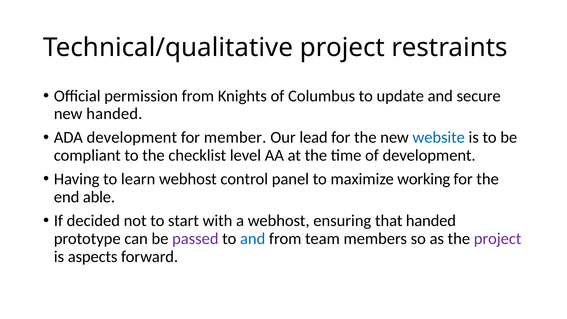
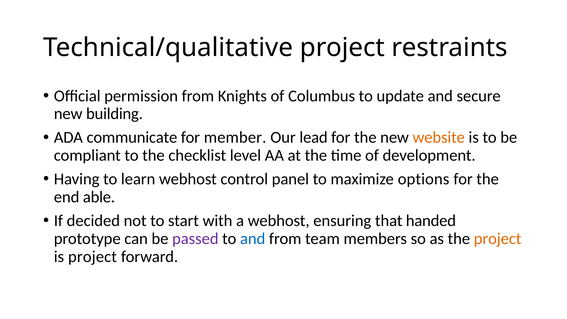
new handed: handed -> building (114, 114)
ADA development: development -> communicate (132, 138)
website colour: blue -> orange (439, 138)
working: working -> options (424, 179)
project colour: purple -> orange (498, 239)
is aspects: aspects -> project (92, 257)
